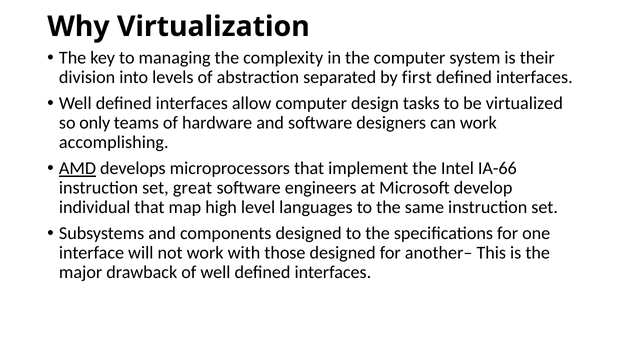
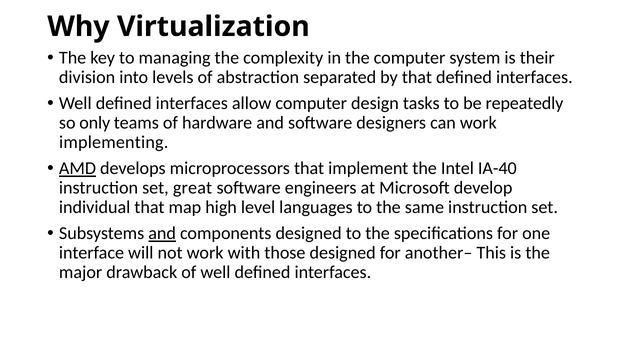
by first: first -> that (417, 78)
virtualized: virtualized -> repeatedly (524, 104)
accomplishing: accomplishing -> implementing (114, 143)
IA-66: IA-66 -> IA-40 (497, 169)
and underline: none -> present (162, 234)
